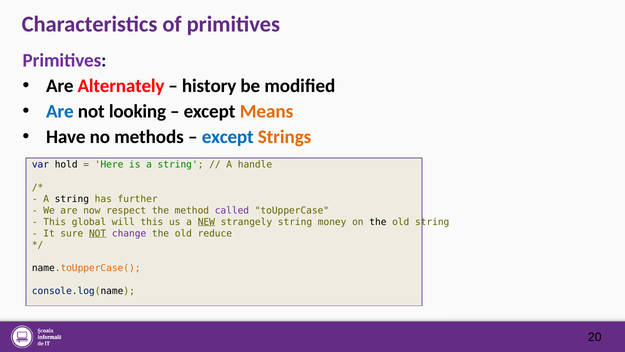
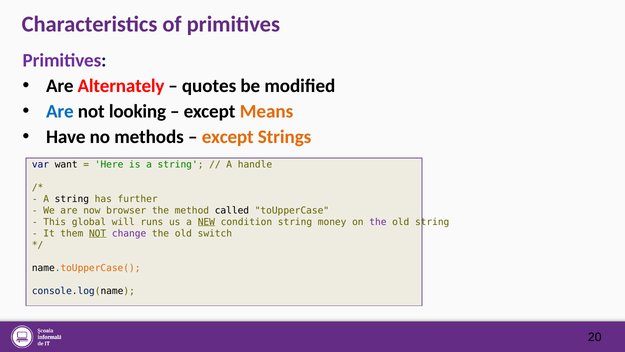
history: history -> quotes (209, 86)
except colour: blue -> orange (228, 137)
hold: hold -> want (66, 165)
respect: respect -> browser (126, 210)
called colour: purple -> black (232, 210)
will this: this -> runs (152, 222)
strangely: strangely -> condition (246, 222)
the colour: black -> purple (378, 222)
sure: sure -> them (72, 233)
reduce: reduce -> switch (215, 233)
